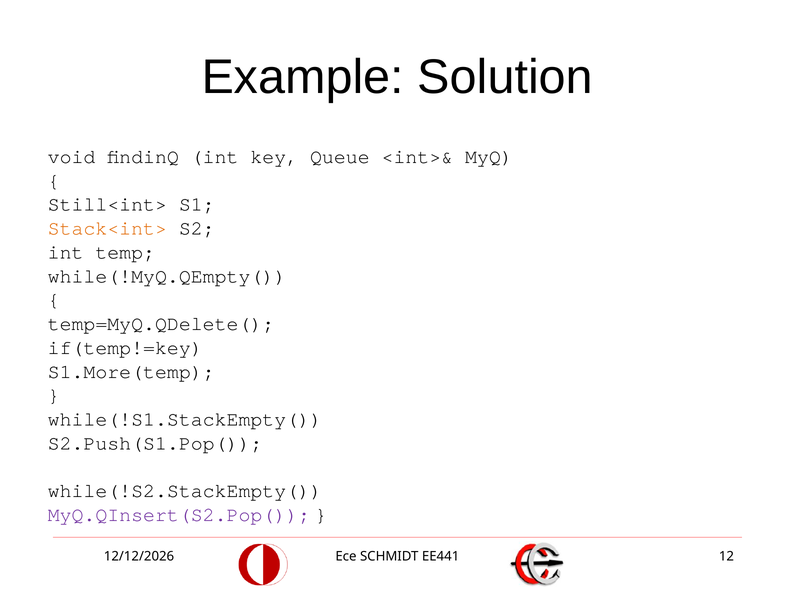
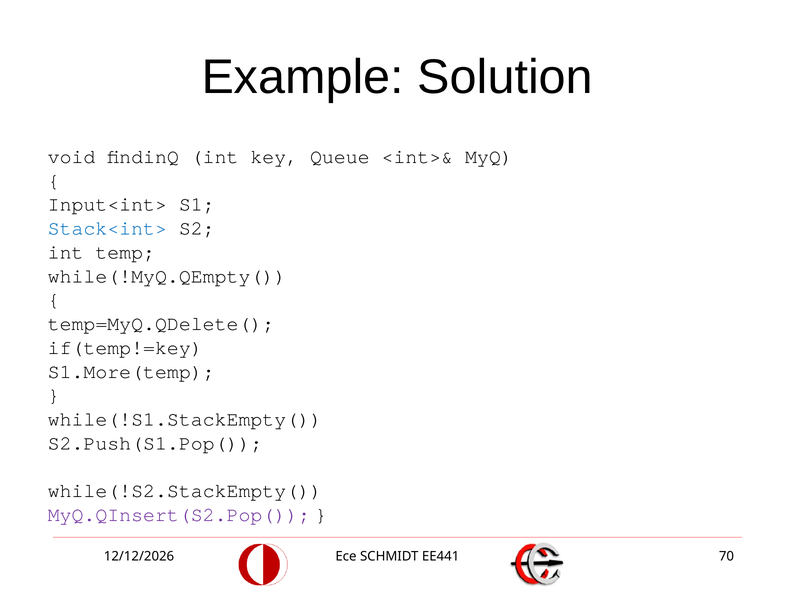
Still<int>: Still<int> -> Input<int> (107, 204)
Stack<int> colour: orange -> blue (107, 228)
12: 12 -> 70 (726, 556)
